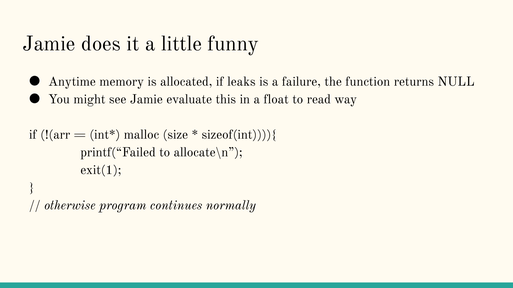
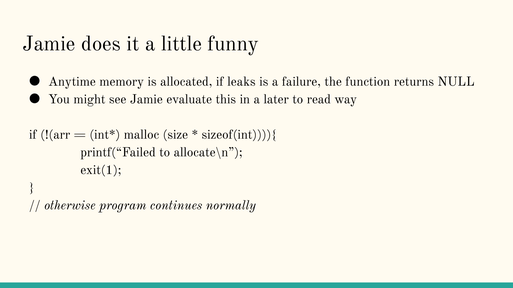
float: float -> later (276, 99)
